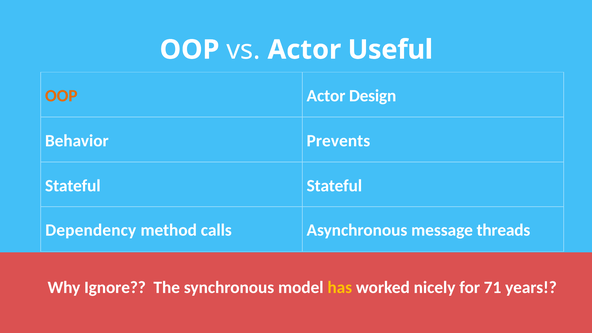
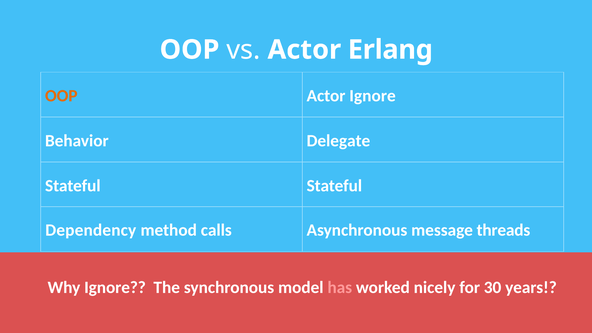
Useful: Useful -> Erlang (390, 50)
Actor Design: Design -> Ignore (373, 96)
Prevents: Prevents -> Delegate (338, 141)
has colour: yellow -> pink (340, 288)
71: 71 -> 30 (493, 288)
